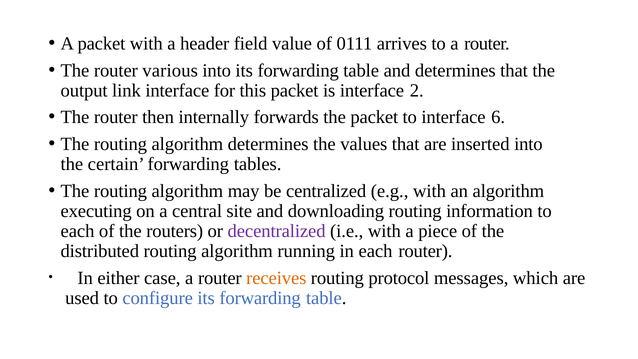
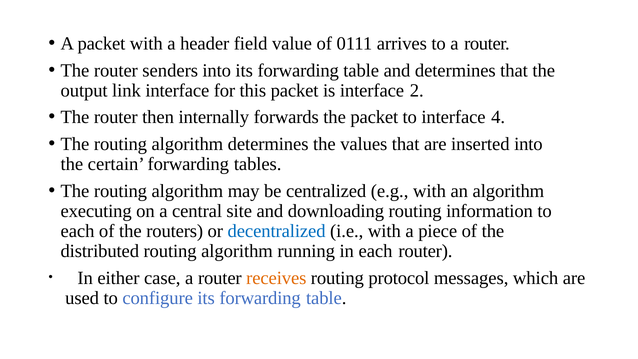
various: various -> senders (170, 71)
6: 6 -> 4 (498, 117)
decentralized colour: purple -> blue (277, 231)
